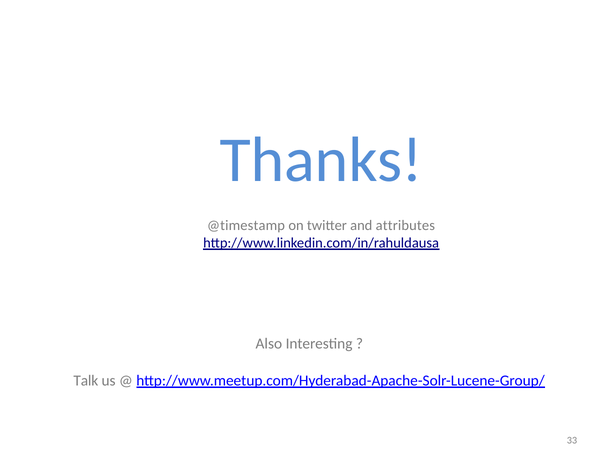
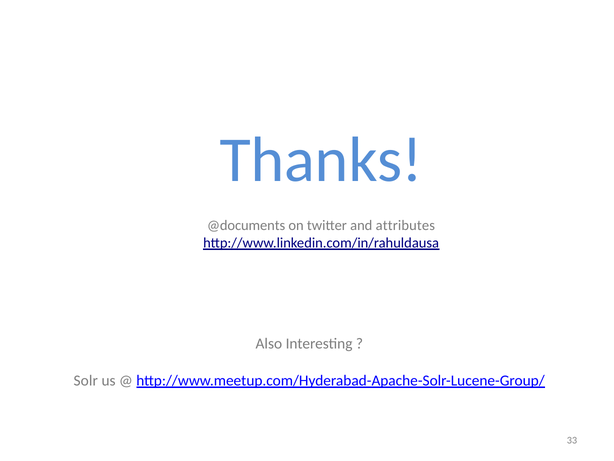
@timestamp: @timestamp -> @documents (246, 225)
Talk: Talk -> Solr (86, 380)
